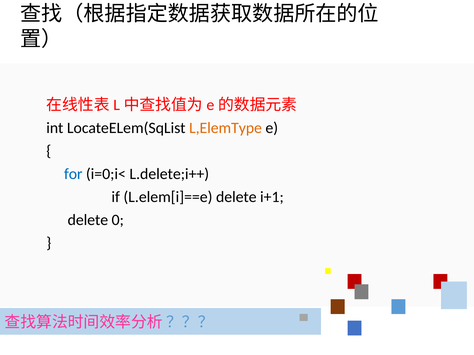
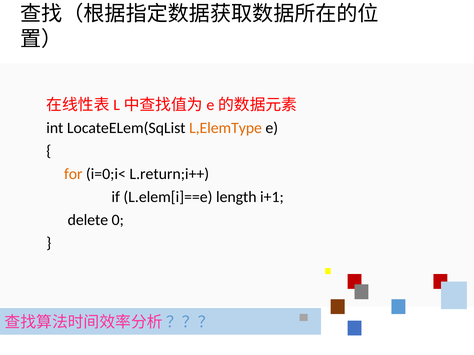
for colour: blue -> orange (73, 174)
L.delete;i++: L.delete;i++ -> L.return;i++ (169, 174)
L.elem[i]==e delete: delete -> length (236, 197)
